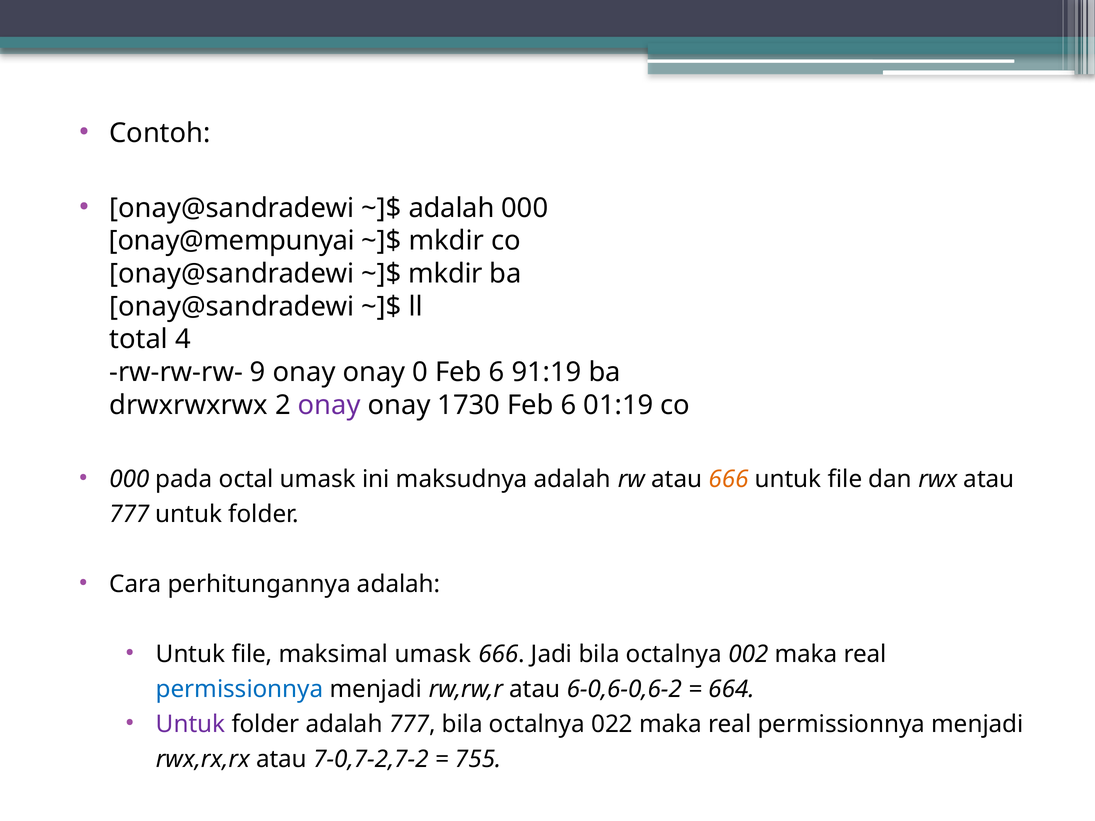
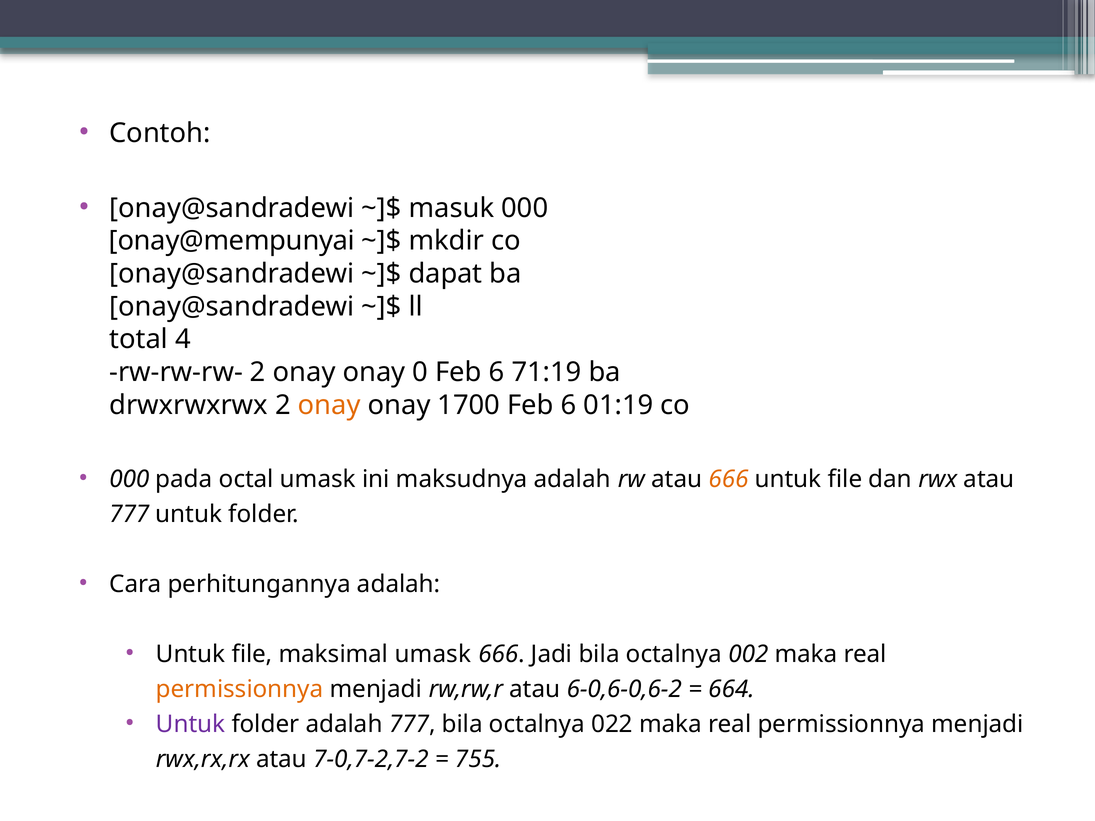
adalah: adalah -> masuk (451, 208)
mkdir: mkdir -> dapat (445, 274)
rw-rw-rw- 9: 9 -> 2 (258, 372)
91:19: 91:19 -> 71:19 (547, 372)
onay colour: purple -> orange (329, 405)
1730: 1730 -> 1700 (469, 405)
permissionnya colour: blue -> orange (240, 689)
